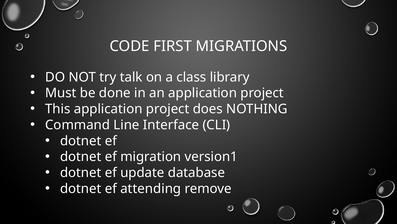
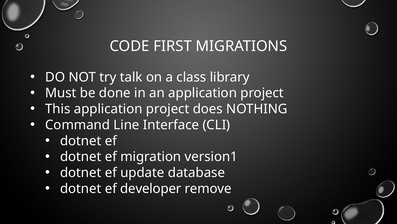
attending: attending -> developer (151, 188)
